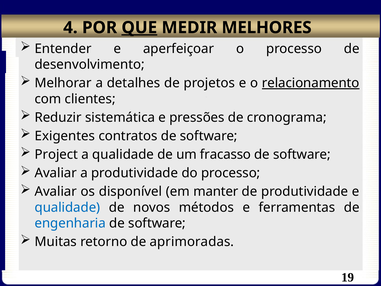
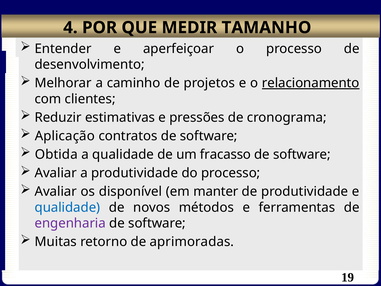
QUE underline: present -> none (139, 28)
MELHORES: MELHORES -> TAMANHO (266, 28)
detalhes: detalhes -> caminho (134, 83)
sistemática: sistemática -> estimativas (120, 117)
Exigentes: Exigentes -> Aplicação (65, 136)
Project: Project -> Obtida (56, 154)
engenharia colour: blue -> purple (70, 223)
